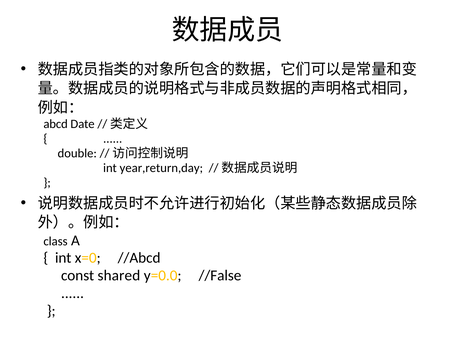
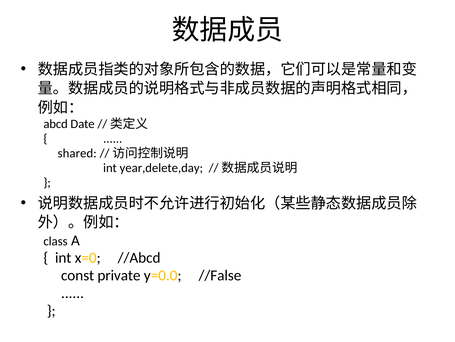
double: double -> shared (77, 153)
year,return,day: year,return,day -> year,delete,day (161, 168)
shared: shared -> private (119, 275)
